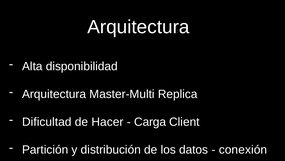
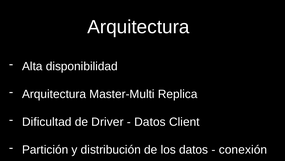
Hacer: Hacer -> Driver (107, 121)
Carga: Carga -> Datos (150, 121)
